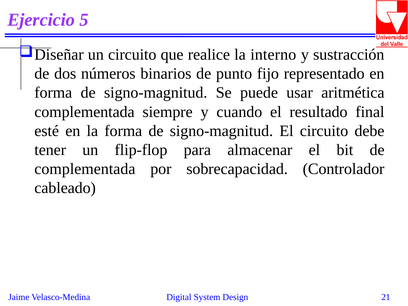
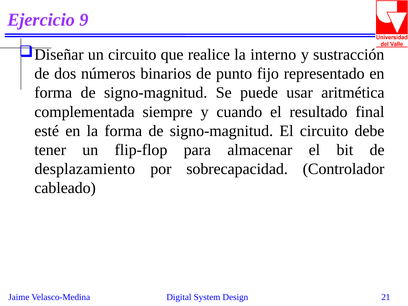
5: 5 -> 9 (84, 20)
complementada: complementada -> desplazamiento (85, 169)
